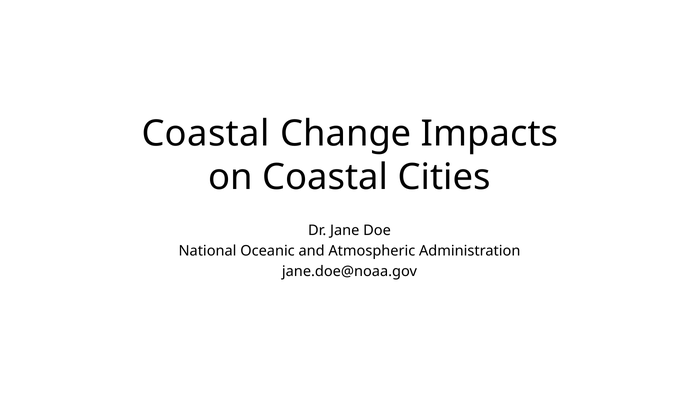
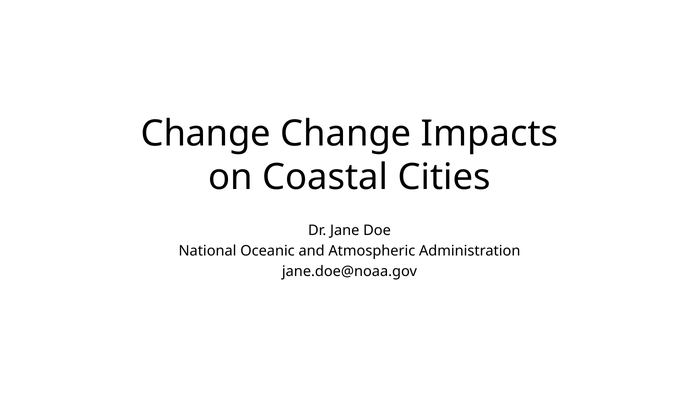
Coastal: Coastal -> Change (206, 134)
